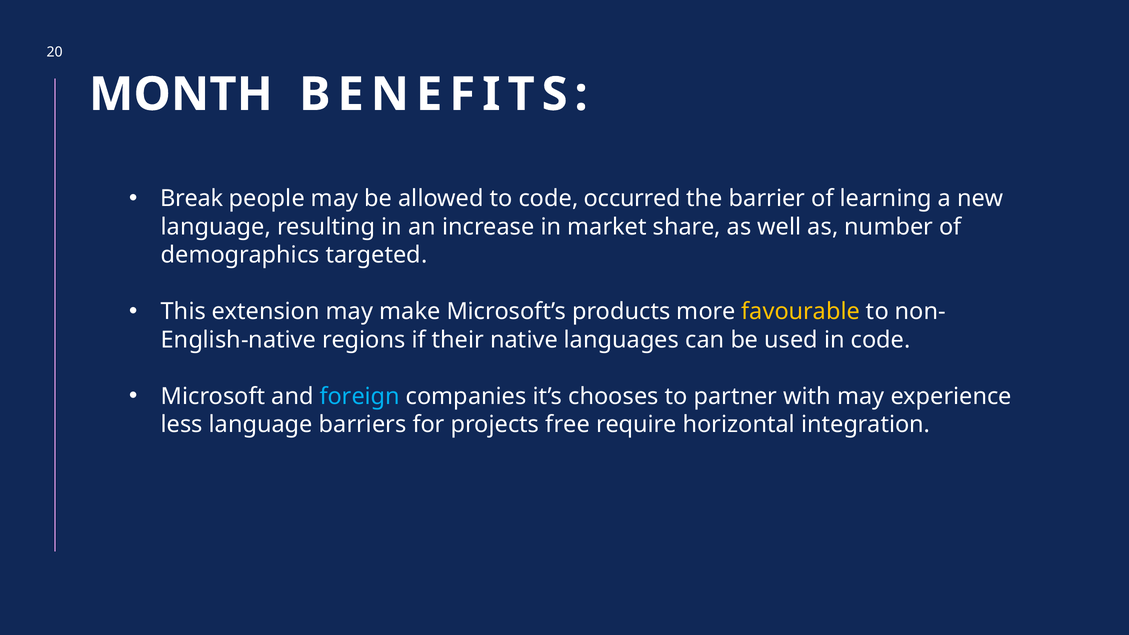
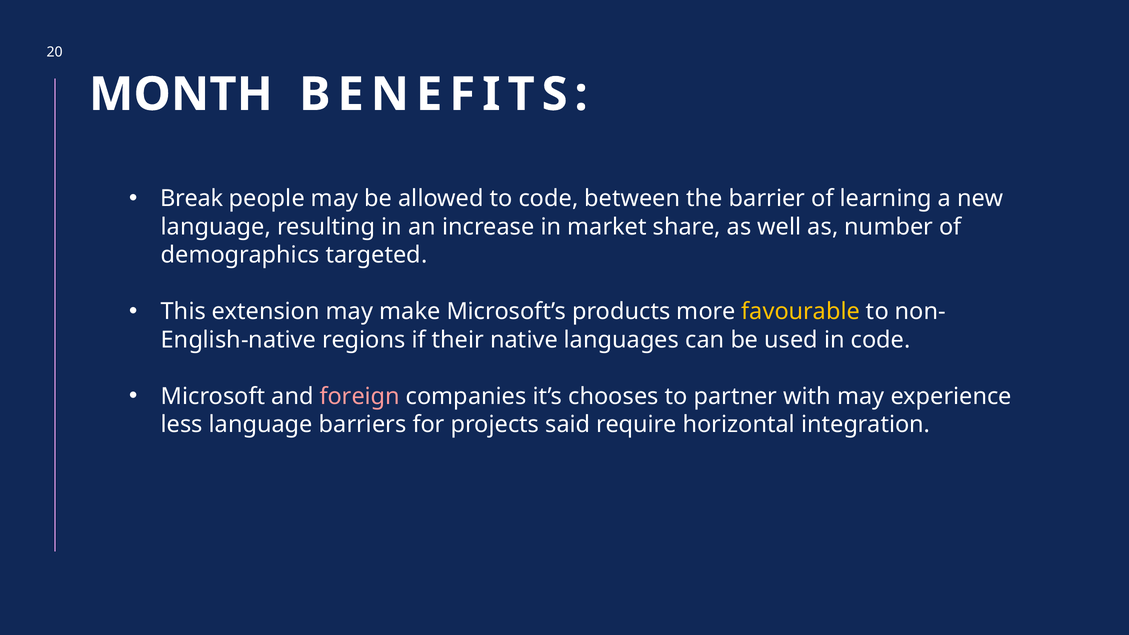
occurred: occurred -> between (632, 199)
foreign colour: light blue -> pink (360, 396)
free: free -> said (568, 425)
